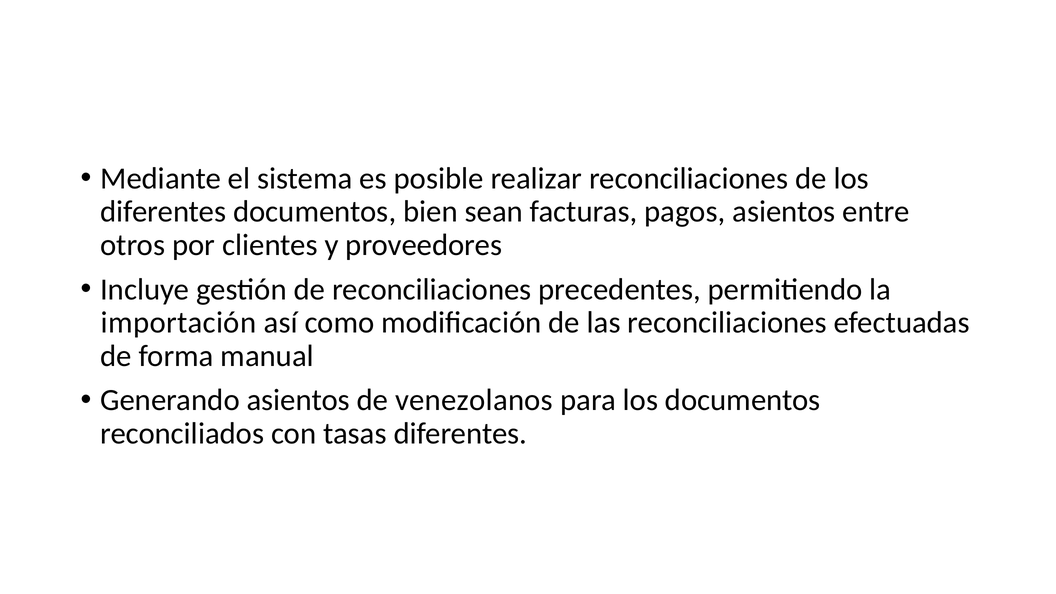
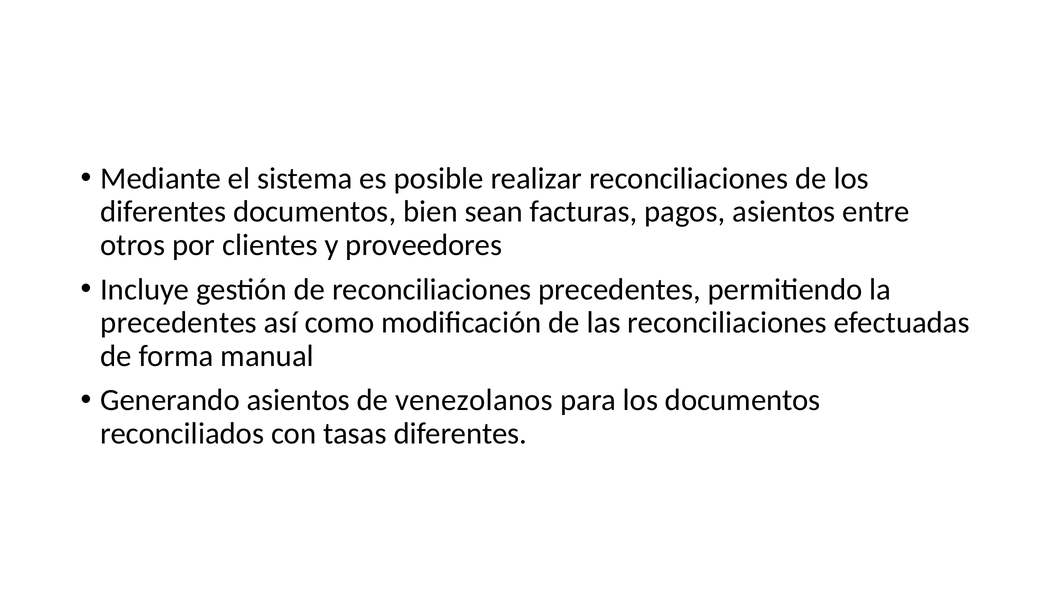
importación: importación -> precedentes (179, 323)
